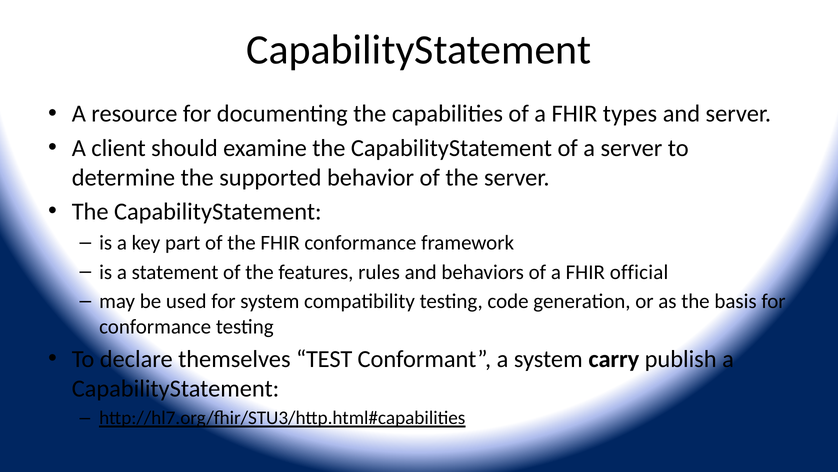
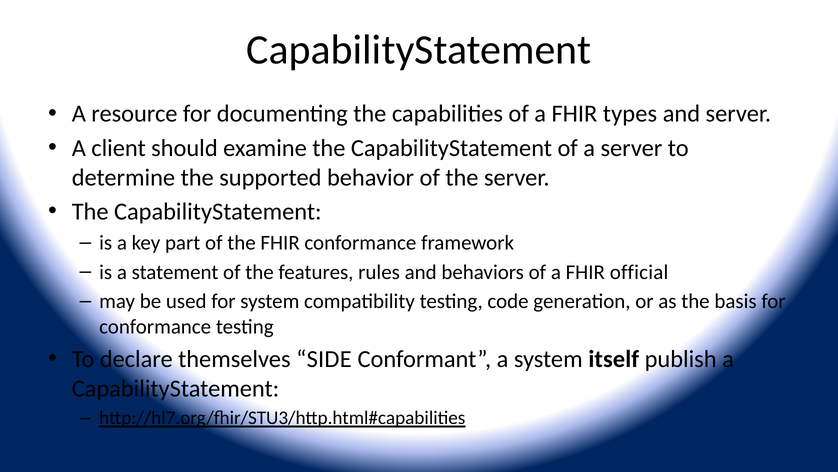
TEST: TEST -> SIDE (324, 359)
carry: carry -> itself (614, 359)
